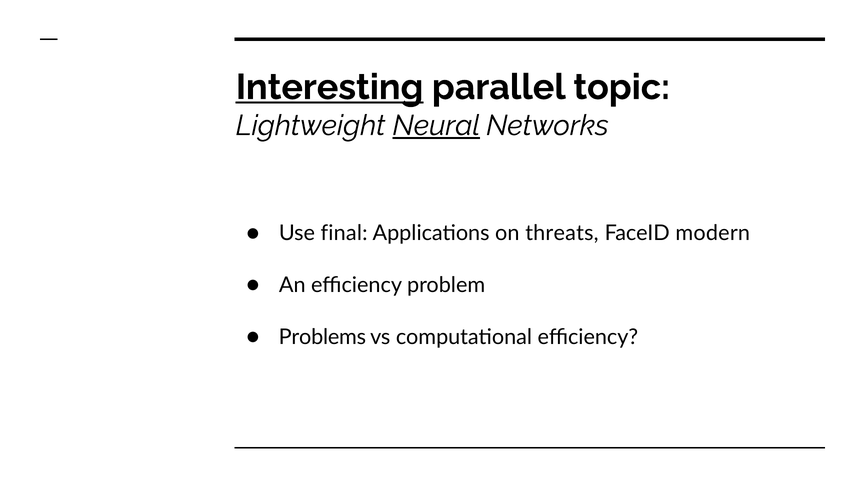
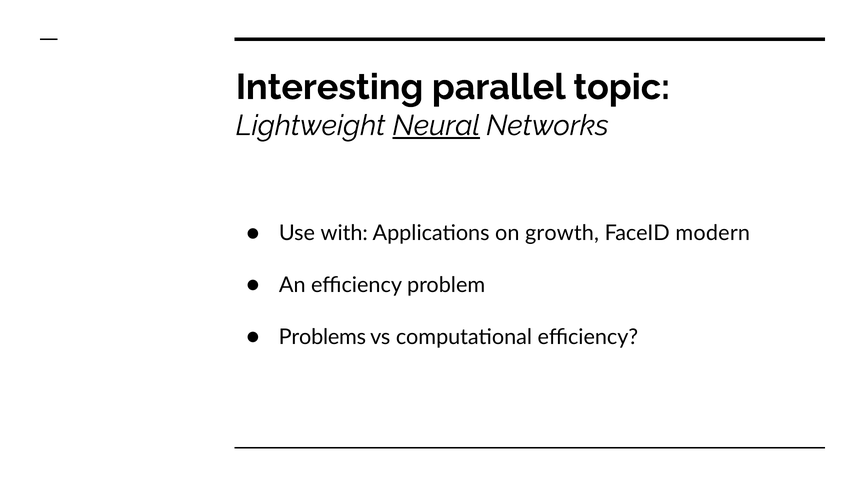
Interesting underline: present -> none (330, 87)
final: final -> with (344, 234)
threats: threats -> growth (562, 234)
